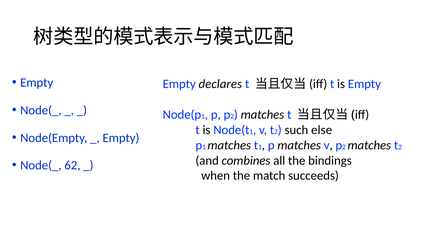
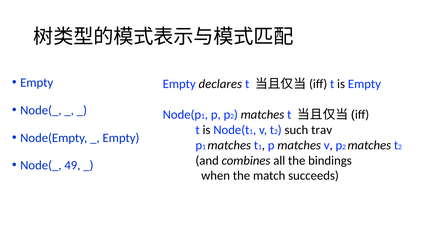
else: else -> trav (322, 130)
62: 62 -> 49 (72, 165)
